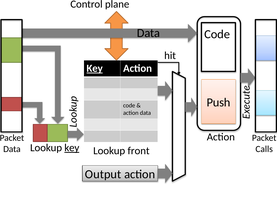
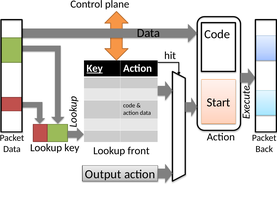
Push: Push -> Start (219, 102)
key underline: present -> none (72, 148)
Calls: Calls -> Back (264, 149)
